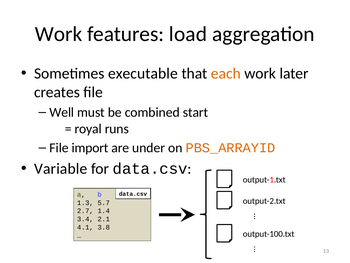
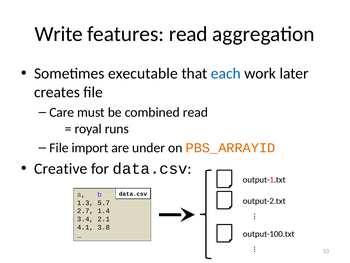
Work: Work -> Write (59, 34)
features load: load -> read (188, 34)
each colour: orange -> blue (226, 73)
Well: Well -> Care (62, 112)
combined start: start -> read (195, 112)
Variable: Variable -> Creative (61, 168)
